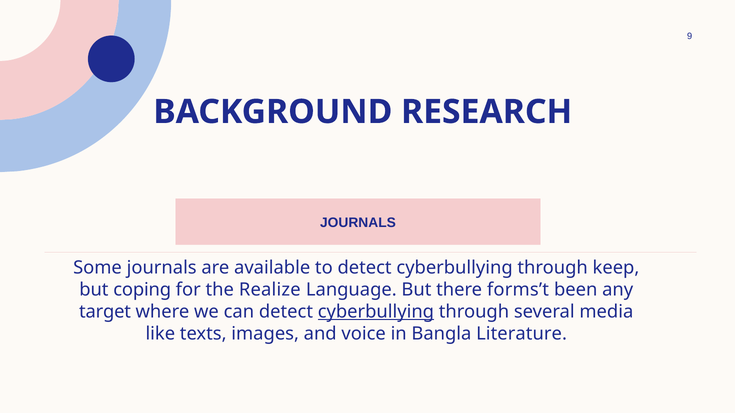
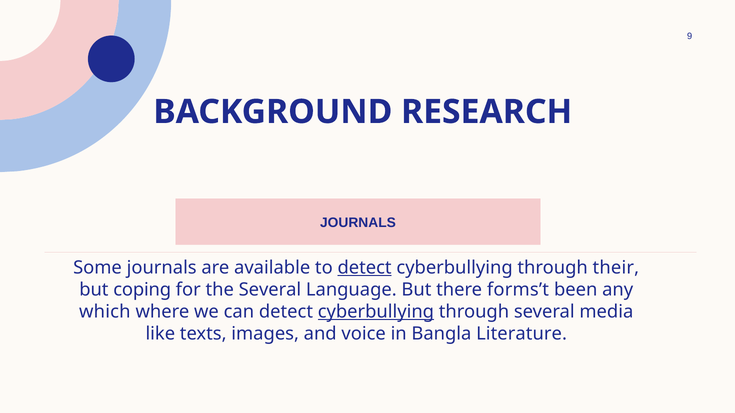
detect underline: none -> present (365, 268)
keep: keep -> their (616, 268)
the Realize: Realize -> Several (270, 290)
target: target -> which (105, 312)
